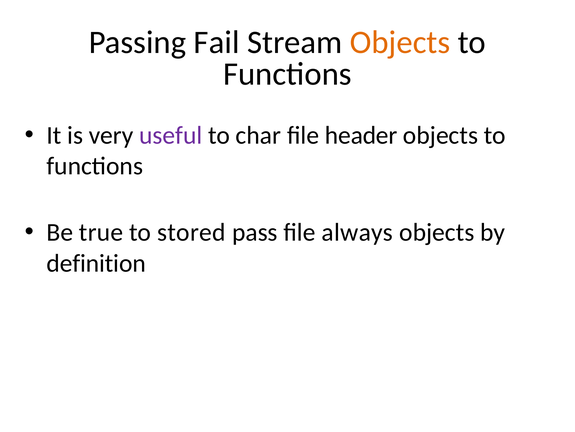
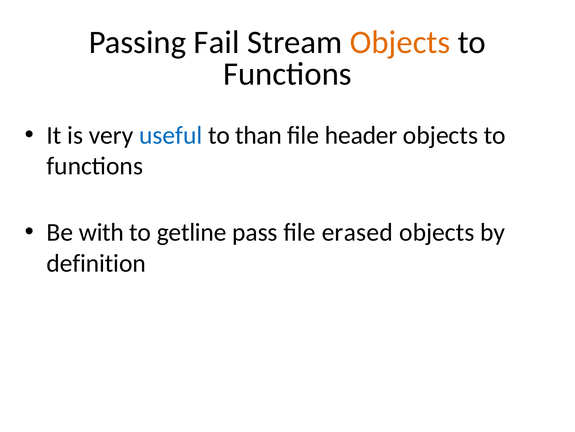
useful colour: purple -> blue (171, 135)
char: char -> than (259, 135)
true: true -> with (101, 232)
stored: stored -> getline (192, 232)
always: always -> erased (357, 232)
